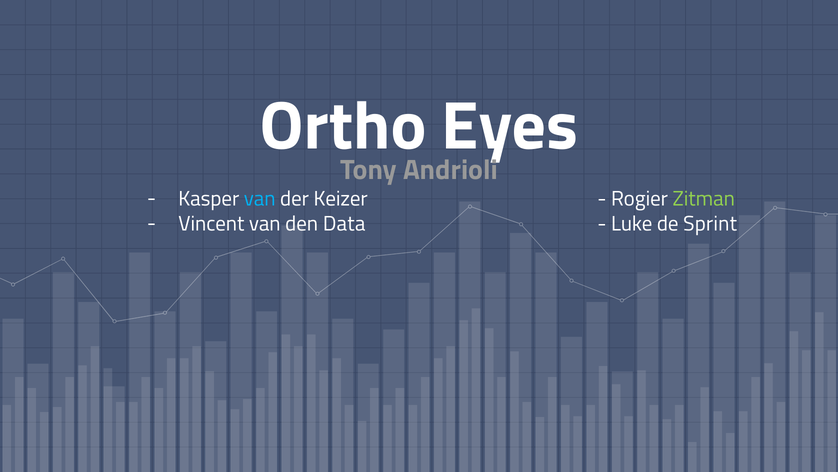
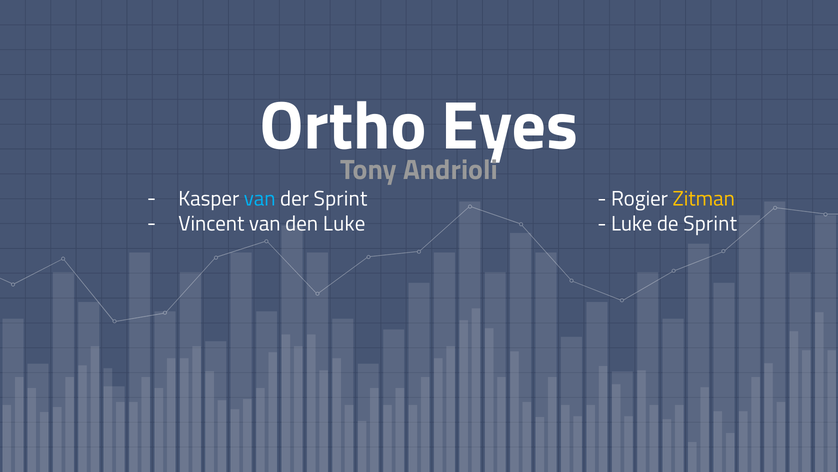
der Keizer: Keizer -> Sprint (340, 198)
Zitman colour: light green -> yellow (704, 198)
den Data: Data -> Luke (344, 224)
